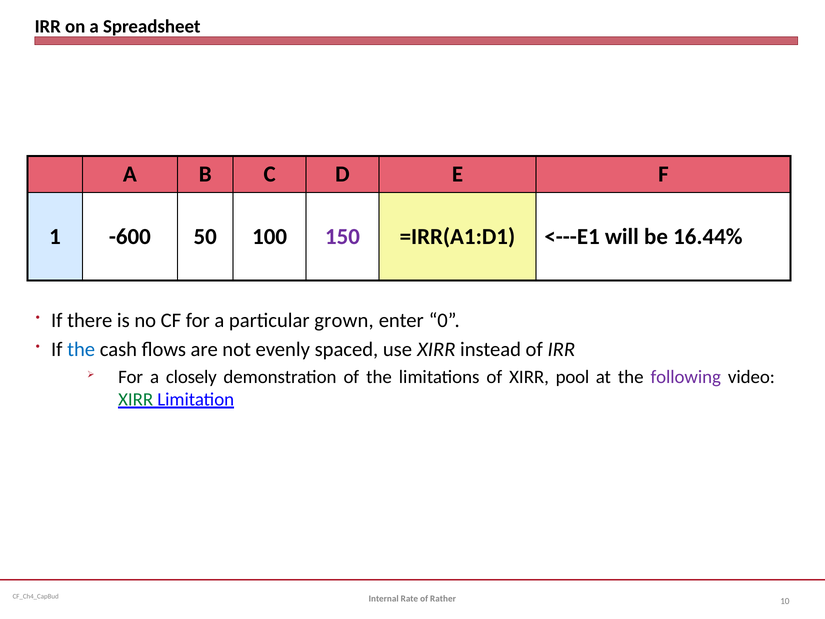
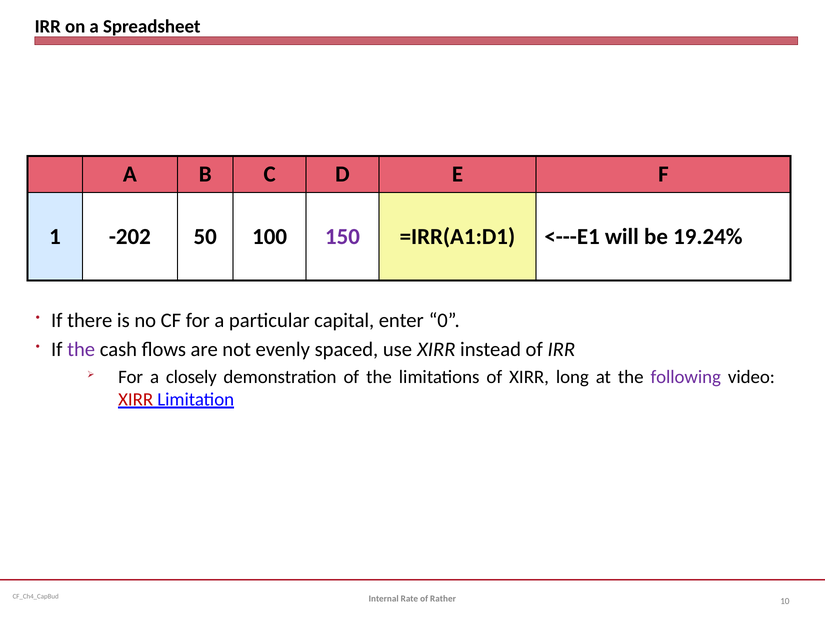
-600: -600 -> -202 (130, 236)
16.44%: 16.44% -> 19.24% (708, 236)
grown: grown -> capital (344, 320)
the colour: blue -> purple (81, 349)
pool: pool -> long (572, 377)
XIRR colour: green -> red (136, 399)
